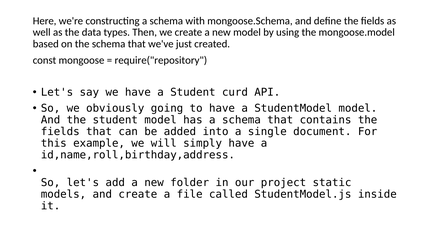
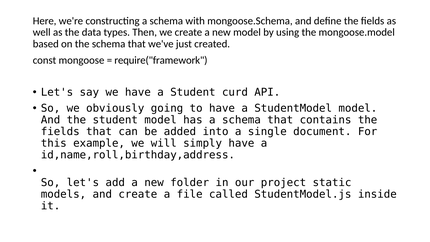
require("repository: require("repository -> require("framework (161, 60)
